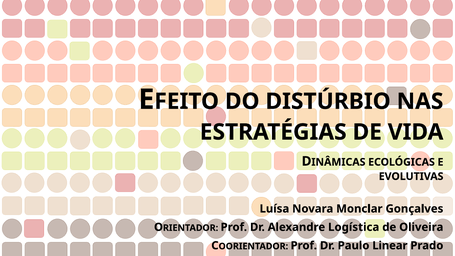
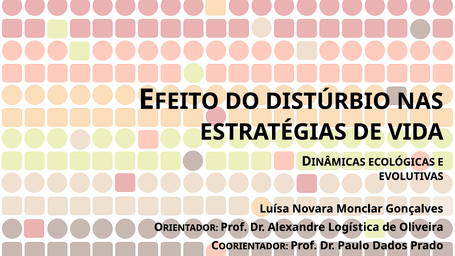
Linear: Linear -> Dados (390, 245)
